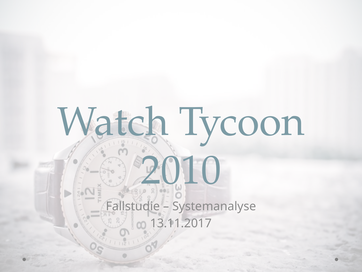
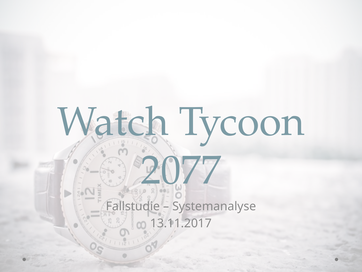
2010: 2010 -> 2077 (181, 170)
